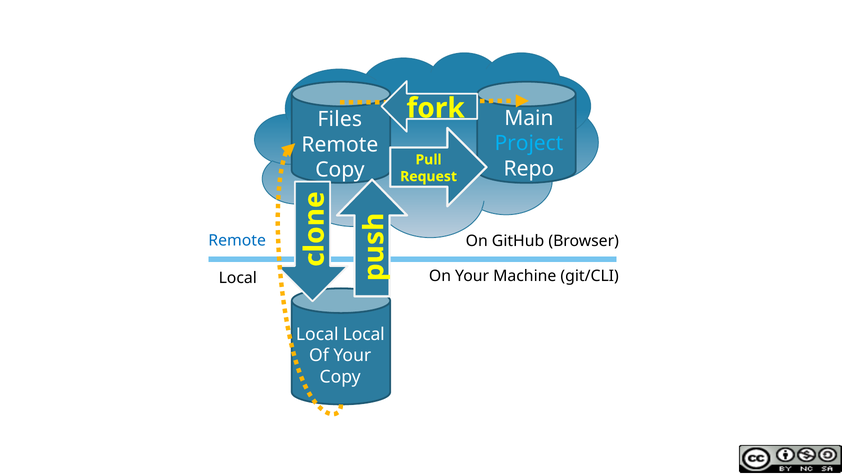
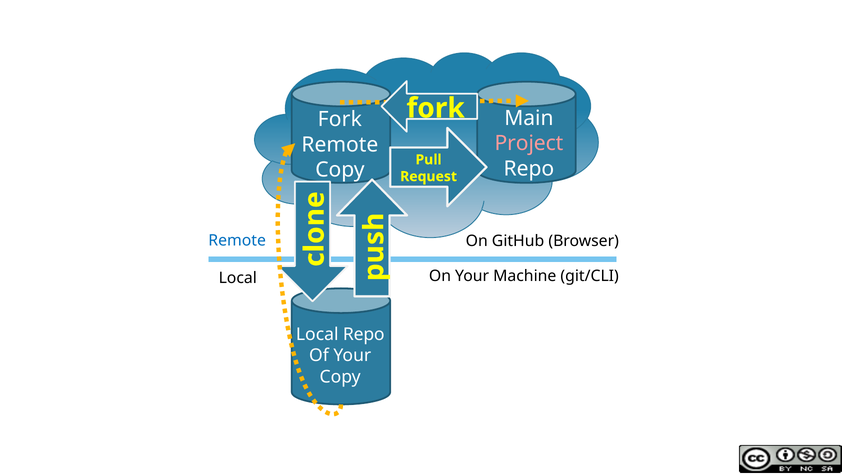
Files: Files -> Fork (340, 119)
Project colour: light blue -> pink (529, 143)
Local: Local -> Repo (364, 334)
